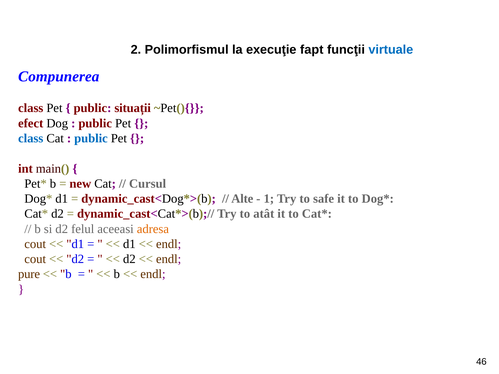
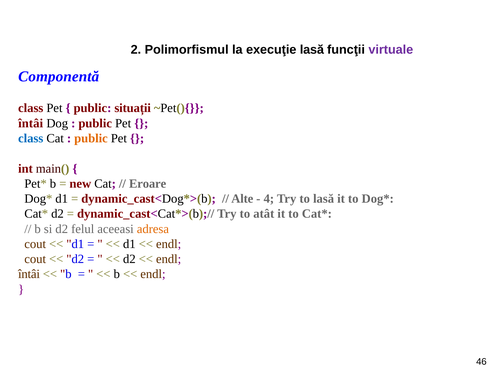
execuţie fapt: fapt -> lasă (312, 50)
virtuale colour: blue -> purple (391, 50)
Compunerea: Compunerea -> Componentă (59, 77)
efect: efect -> întâi (31, 123)
public colour: blue -> orange (91, 138)
Cursul: Cursul -> Eroare (148, 184)
1: 1 -> 4 (269, 199)
to safe: safe -> lasă (324, 199)
pure: pure -> întâi (29, 274)
